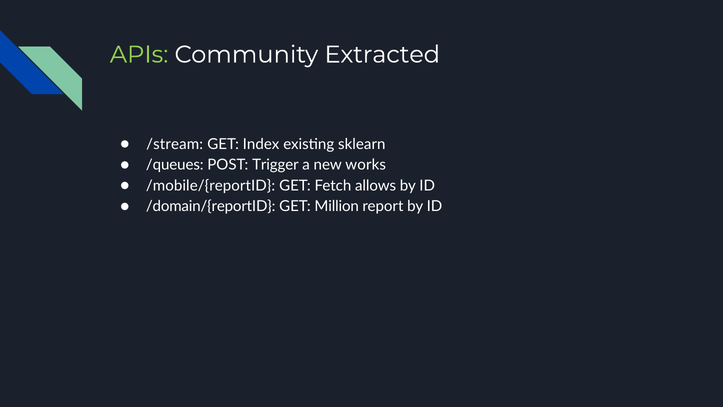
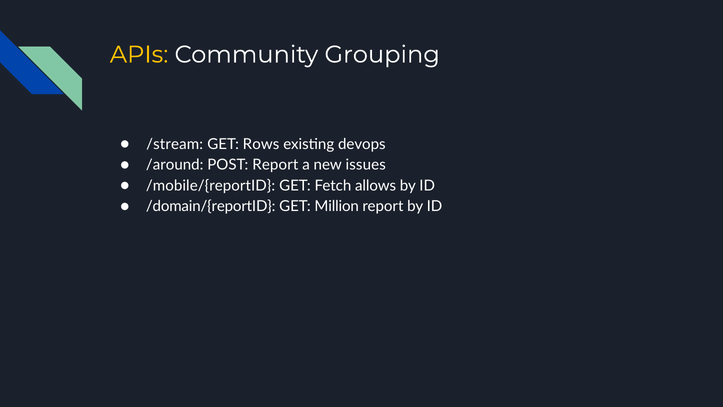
APIs colour: light green -> yellow (139, 55)
Extracted: Extracted -> Grouping (382, 55)
Index: Index -> Rows (261, 144)
sklearn: sklearn -> devops (362, 144)
/queues: /queues -> /around (175, 165)
POST Trigger: Trigger -> Report (275, 165)
works: works -> issues (366, 165)
